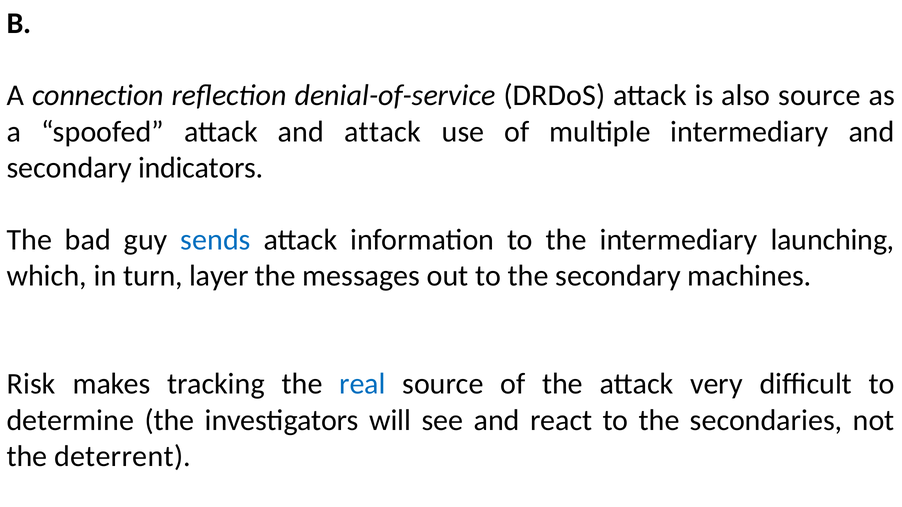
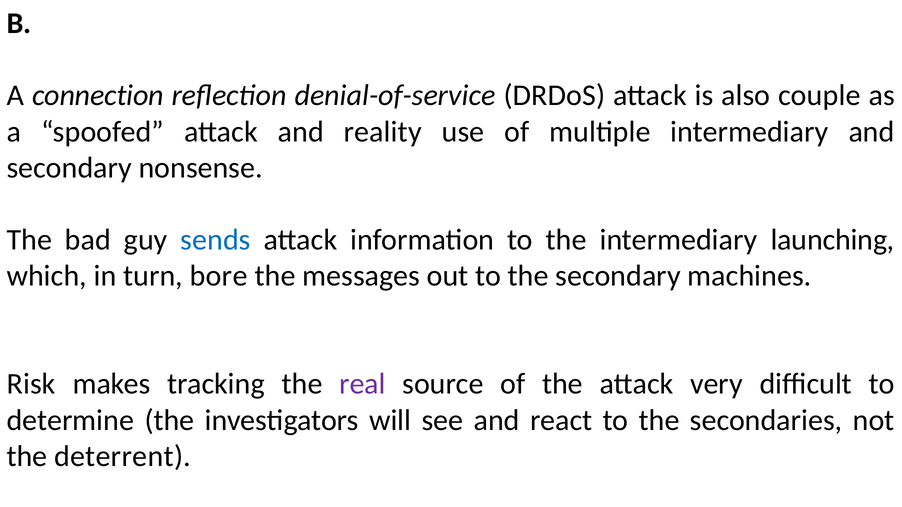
also source: source -> couple (819, 96)
and attack: attack -> reality (383, 132)
indicators: indicators -> nonsense (201, 168)
layer: layer -> bore (219, 276)
real colour: blue -> purple (362, 384)
